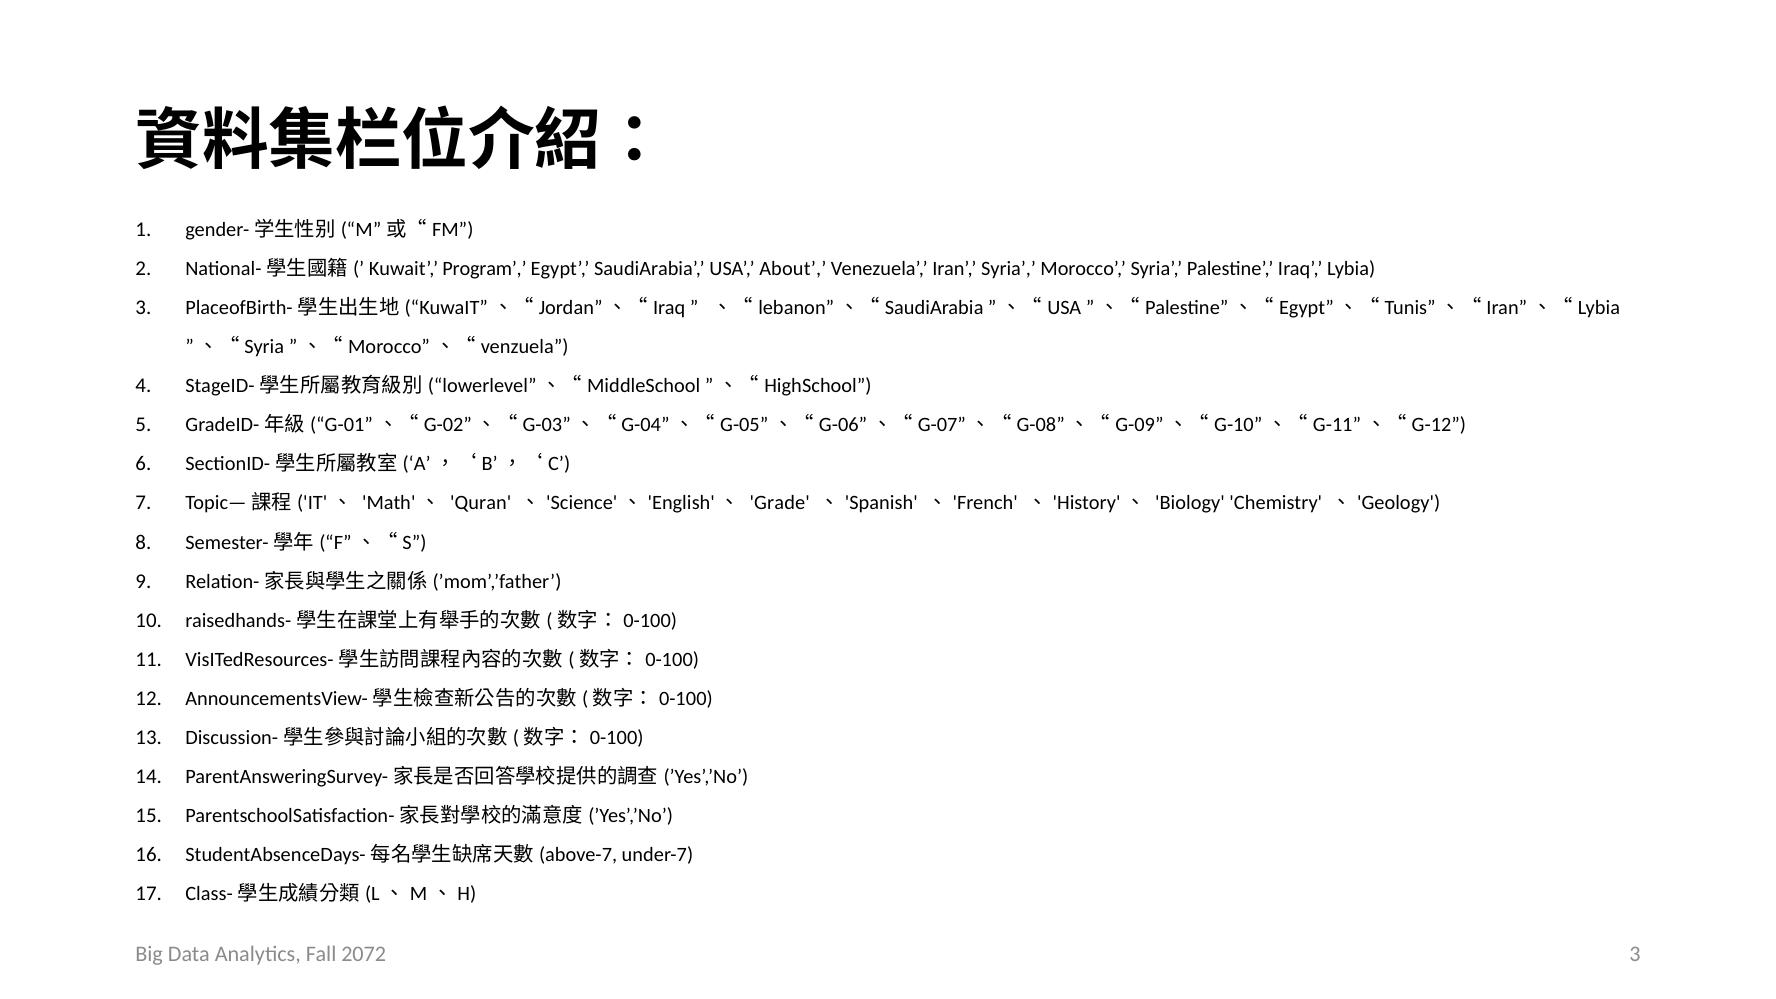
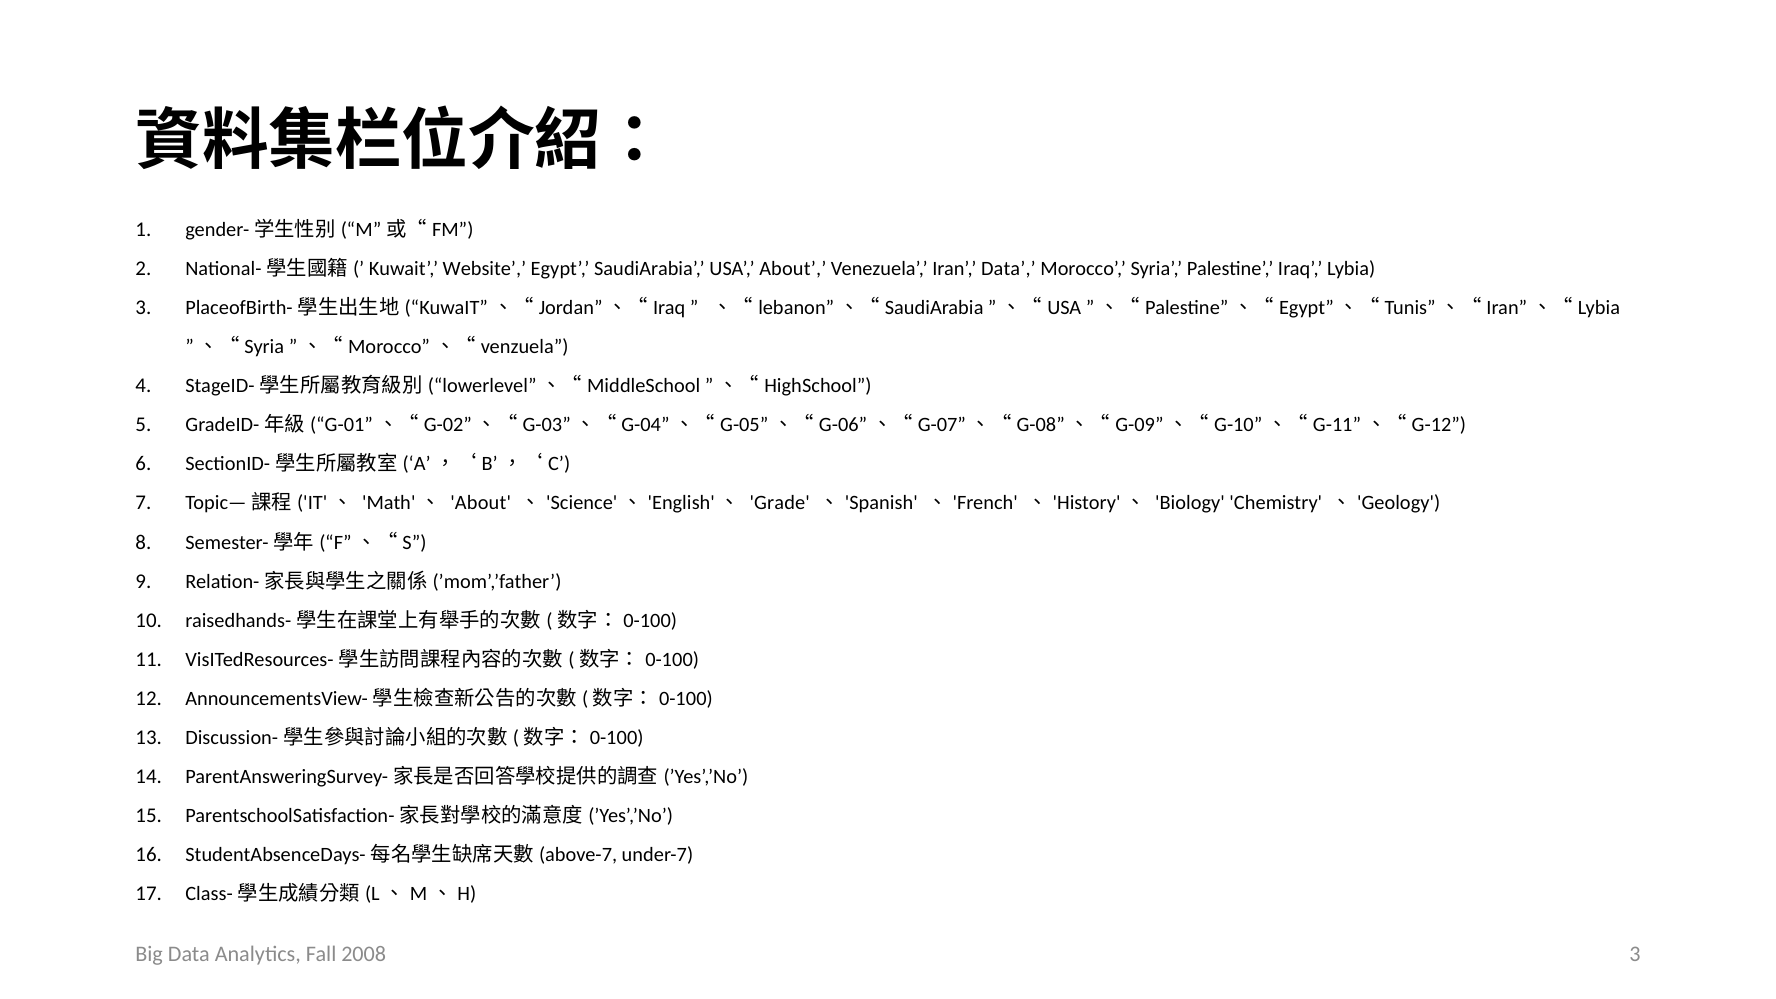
Program: Program -> Website (484, 269)
Iran Syria: Syria -> Data (1008, 269)
Math'、 Quran: Quran -> About (481, 503)
2072: 2072 -> 2008 (364, 954)
